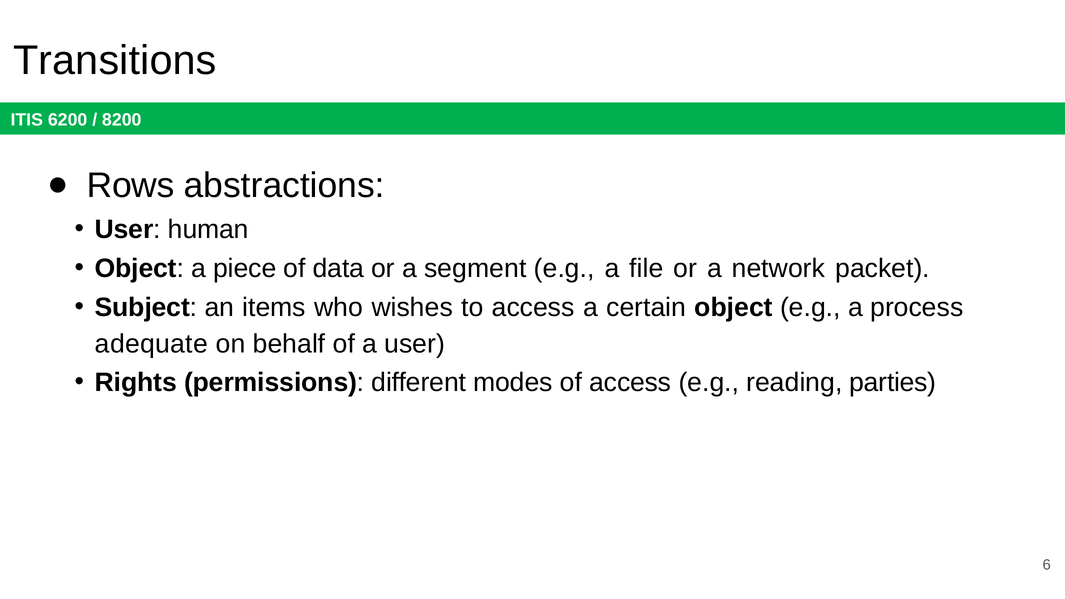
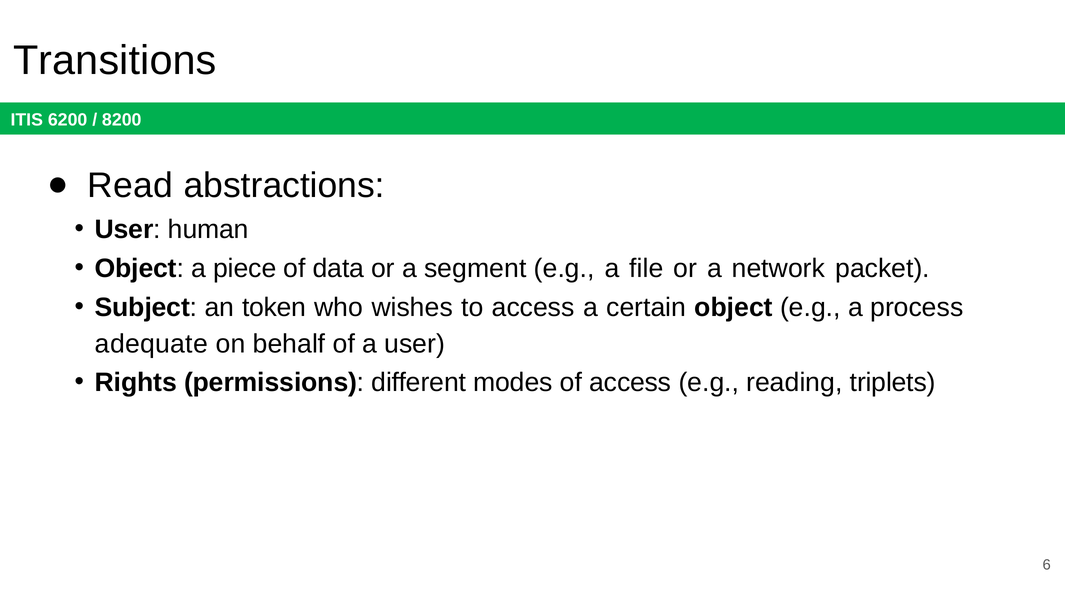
Rows: Rows -> Read (130, 186)
items: items -> token (274, 308)
parties: parties -> triplets (893, 383)
